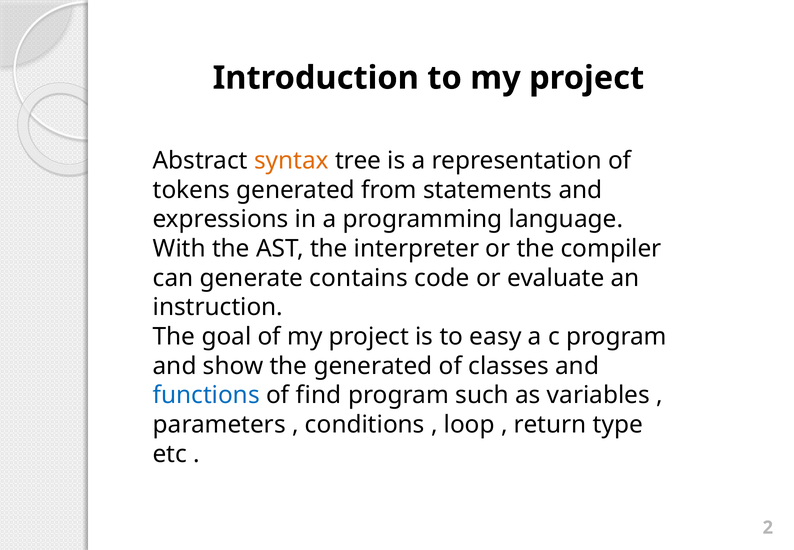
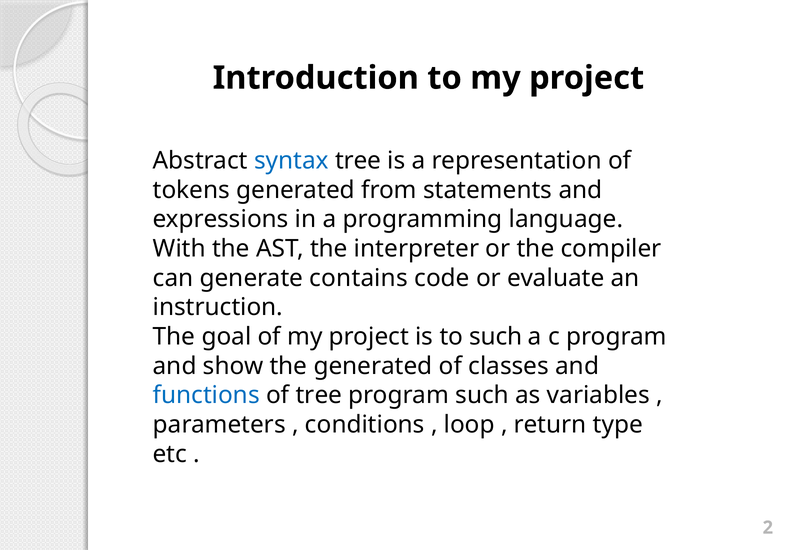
syntax colour: orange -> blue (291, 161)
to easy: easy -> such (496, 337)
of find: find -> tree (319, 395)
